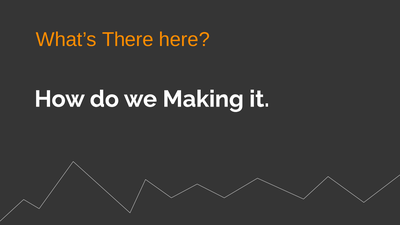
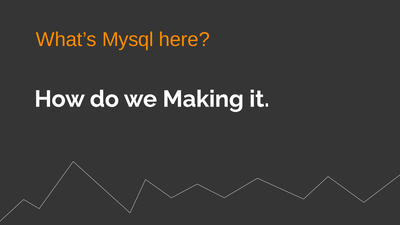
There: There -> Mysql (128, 40)
